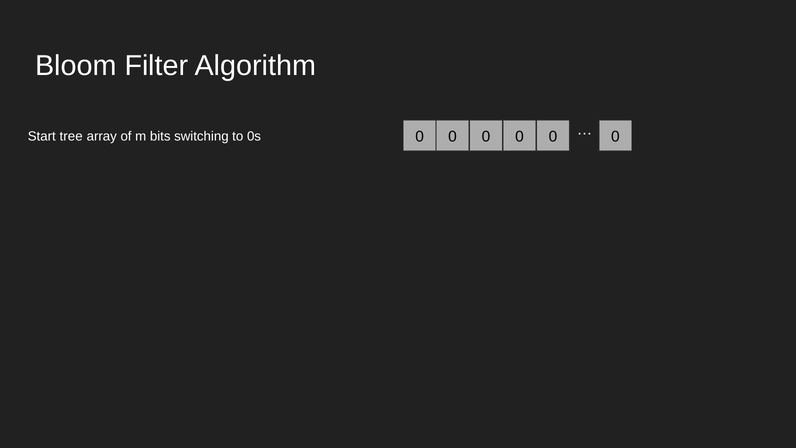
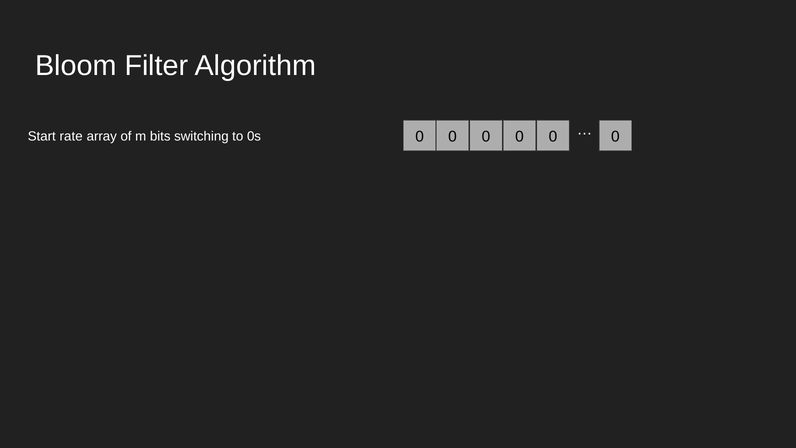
tree: tree -> rate (71, 136)
